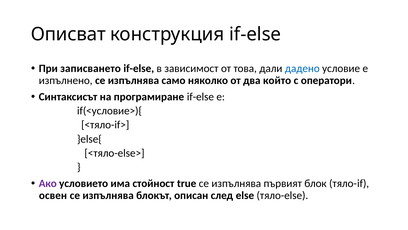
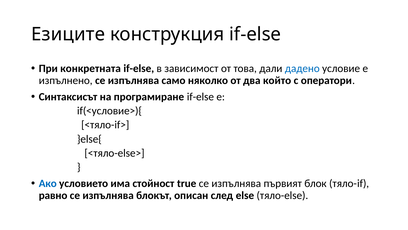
Описват: Описват -> Езиците (68, 34)
записването: записването -> конкретната (91, 69)
Ако colour: purple -> blue (48, 183)
освен: освен -> равно (53, 195)
